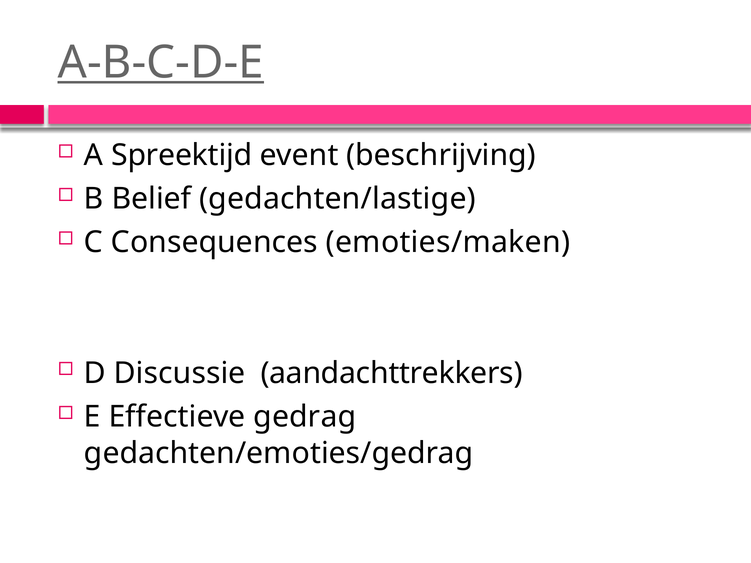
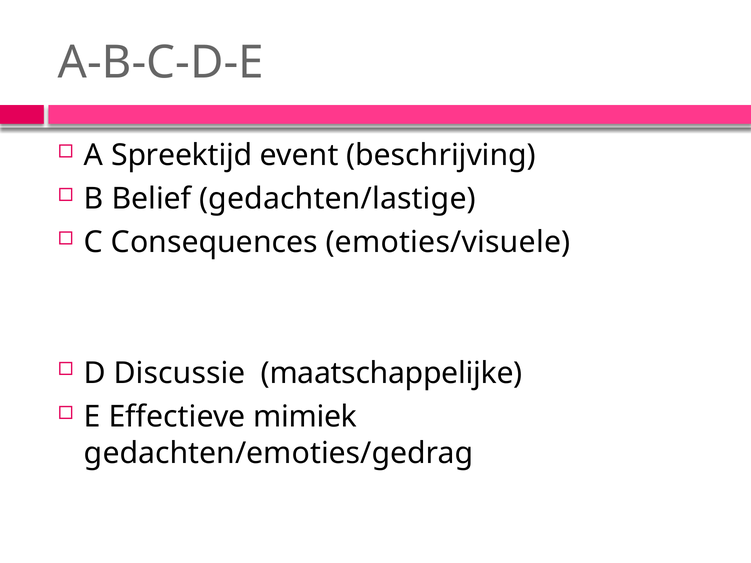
A-B-C-D-E underline: present -> none (161, 63)
emoties/maken: emoties/maken -> emoties/visuele (448, 243)
aandachttrekkers: aandachttrekkers -> maatschappelijke (392, 373)
gedrag: gedrag -> mimiek (305, 417)
